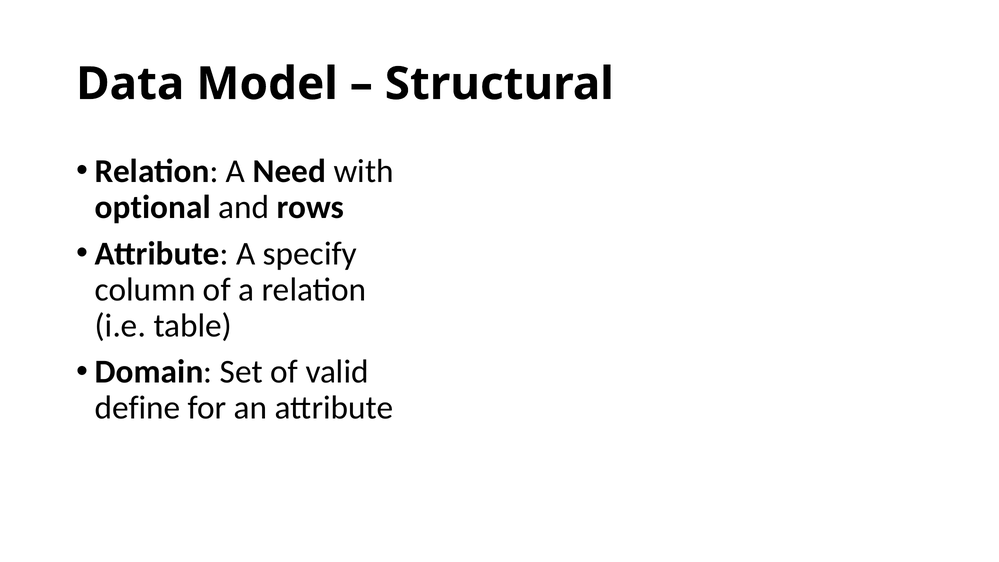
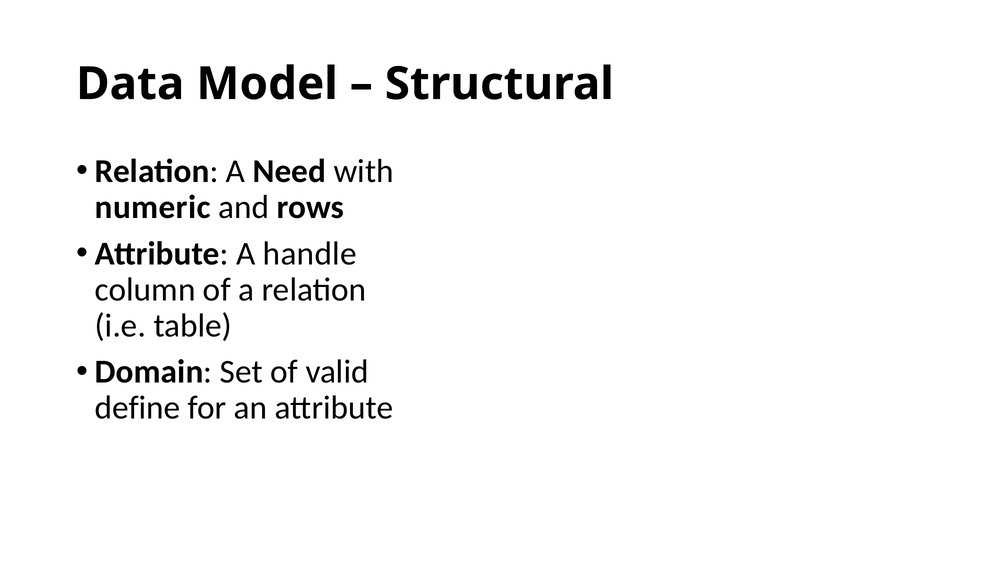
optional: optional -> numeric (153, 207)
specify: specify -> handle (310, 254)
